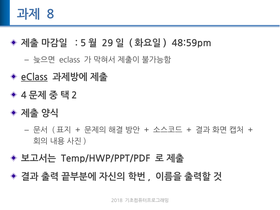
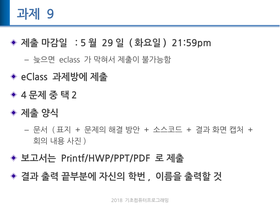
8: 8 -> 9 (50, 14)
48:59pm: 48:59pm -> 21:59pm (192, 43)
eClass underline: present -> none (34, 77)
Temp/HWP/PPT/PDF: Temp/HWP/PPT/PDF -> Printf/HWP/PPT/PDF (106, 159)
